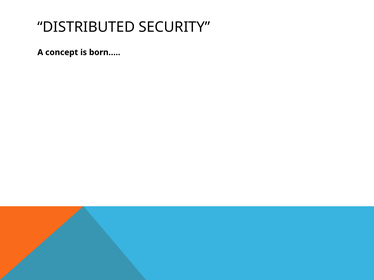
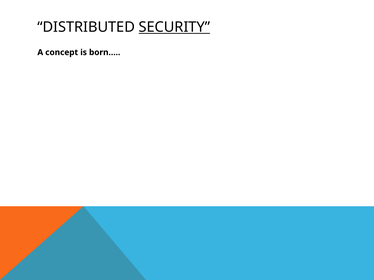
SECURITY underline: none -> present (174, 27)
